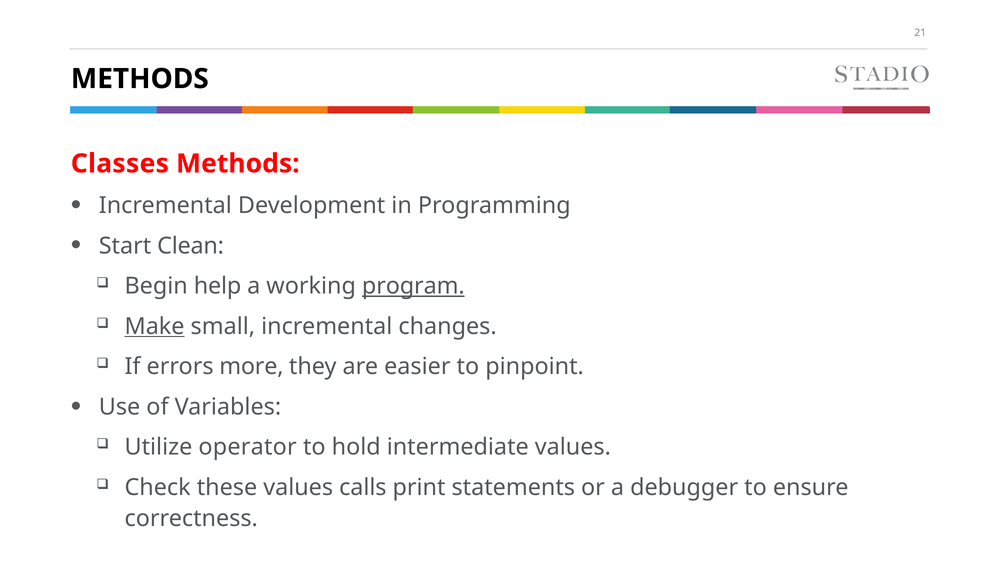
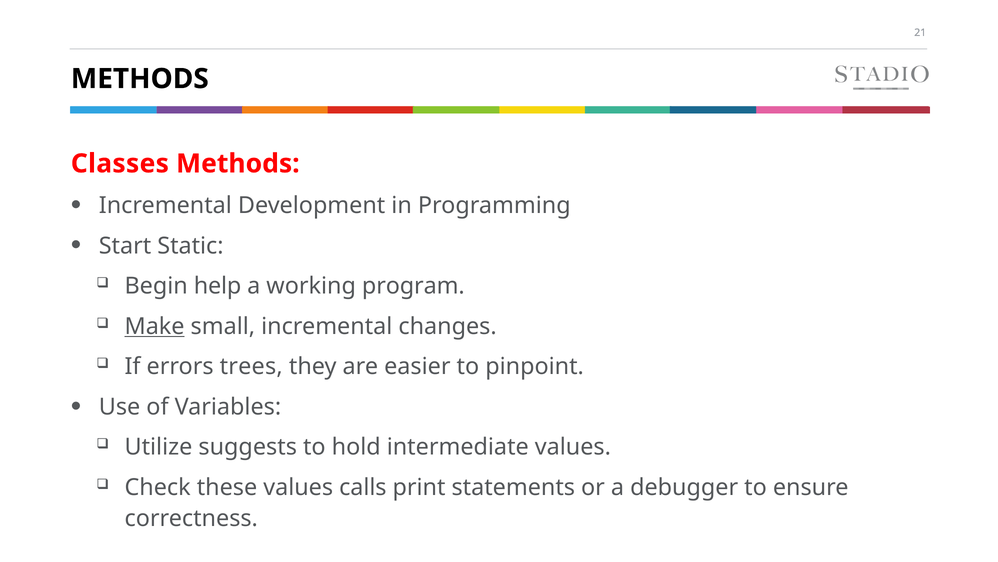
Clean: Clean -> Static (190, 246)
program underline: present -> none (413, 286)
more: more -> trees (251, 366)
operator: operator -> suggests (248, 447)
